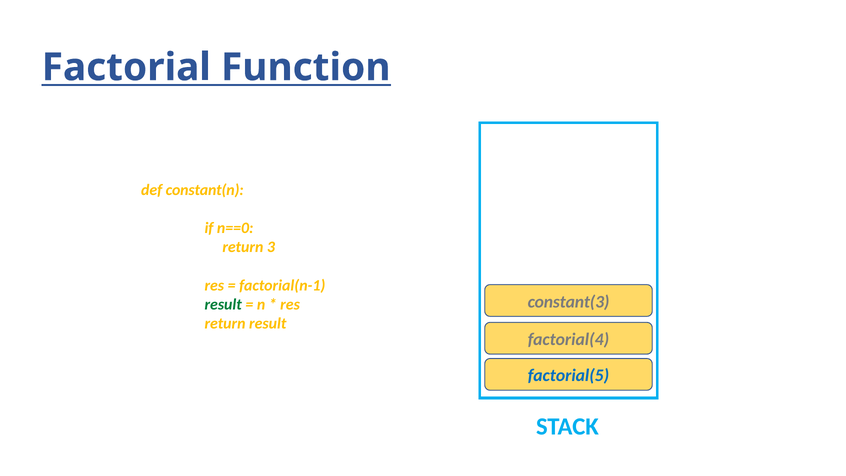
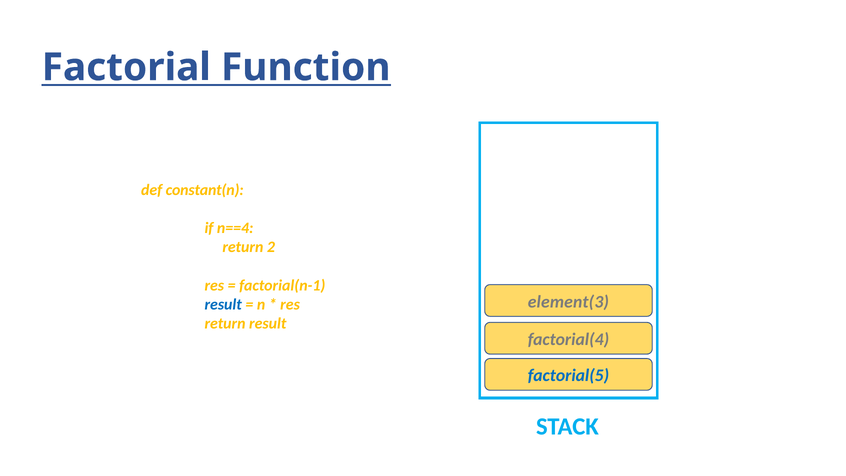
n==0: n==0 -> n==4 (235, 228)
3: 3 -> 2 (271, 247)
constant(3: constant(3 -> element(3 (568, 302)
result colour: green -> blue (223, 304)
